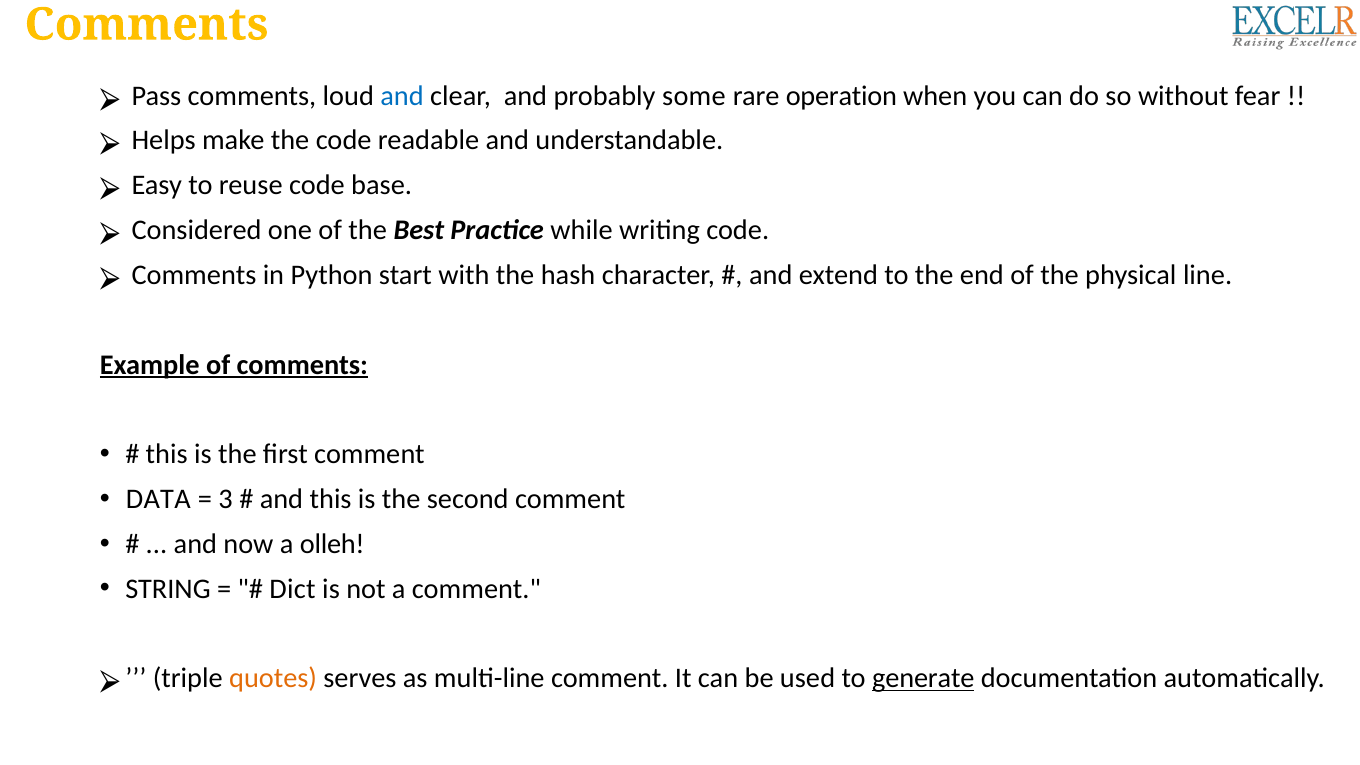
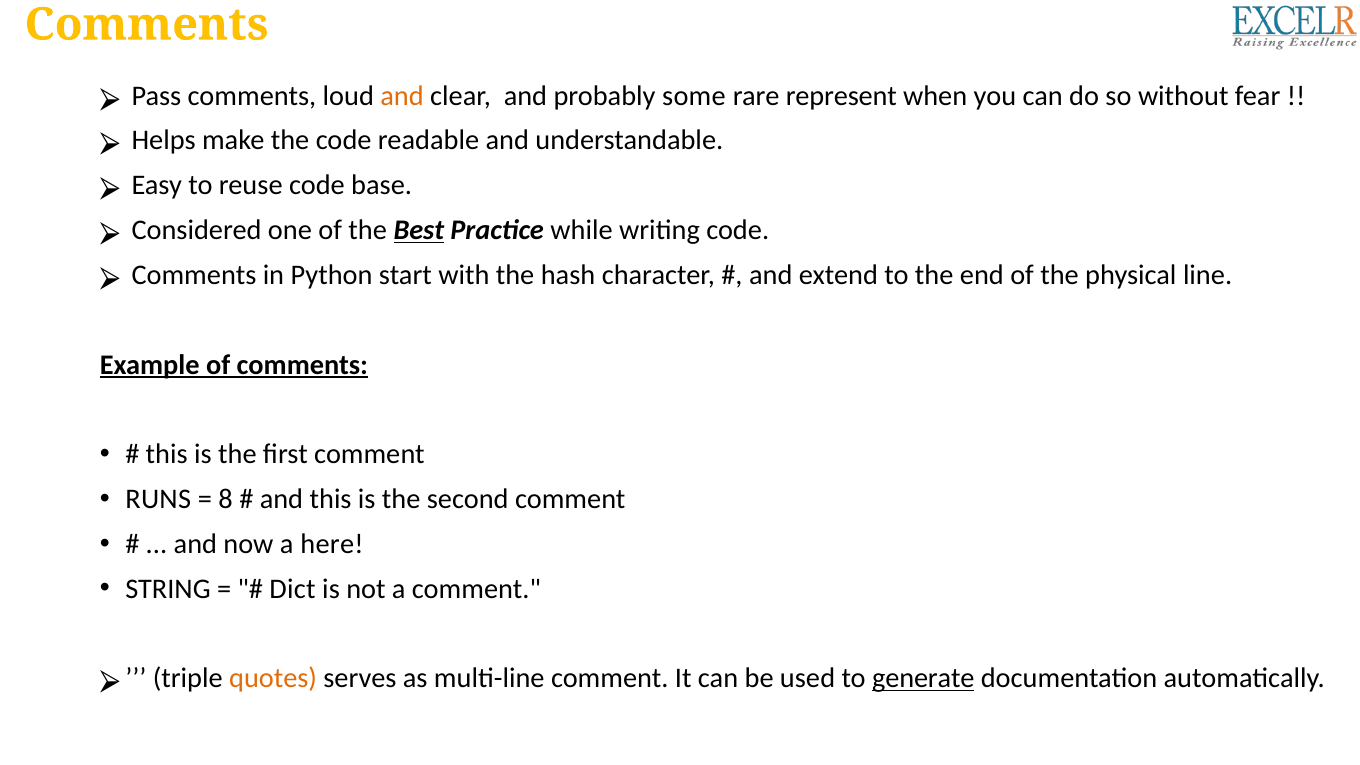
and colour: blue -> orange (402, 96)
operation: operation -> represent (841, 96)
Best underline: none -> present (419, 230)
DATA: DATA -> RUNS (158, 499)
3: 3 -> 8 (226, 499)
olleh: olleh -> here (332, 544)
